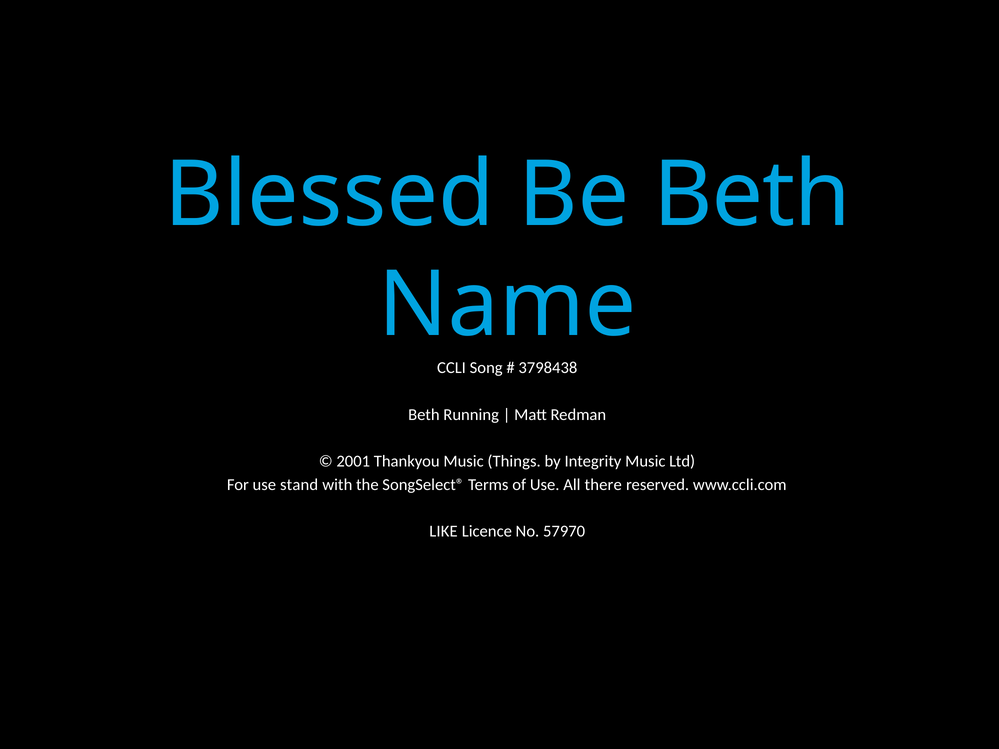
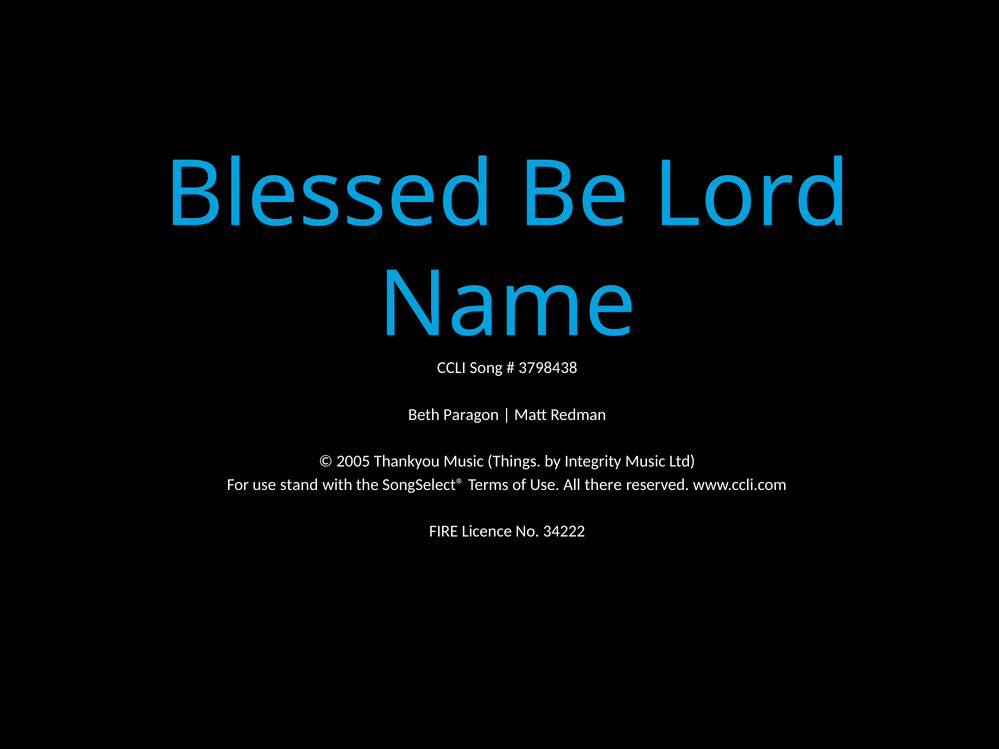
Be Beth: Beth -> Lord (752, 195)
Running: Running -> Paragon (471, 415)
2001: 2001 -> 2005 (353, 461)
LIKE: LIKE -> FIRE (444, 531)
57970: 57970 -> 34222 (564, 531)
